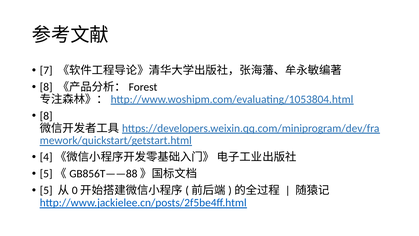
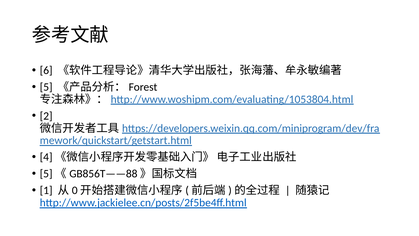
7: 7 -> 6 (46, 70)
8: 8 -> 5 (46, 87)
8: 8 -> 2 (46, 116)
5: 5 -> 1 (46, 190)
